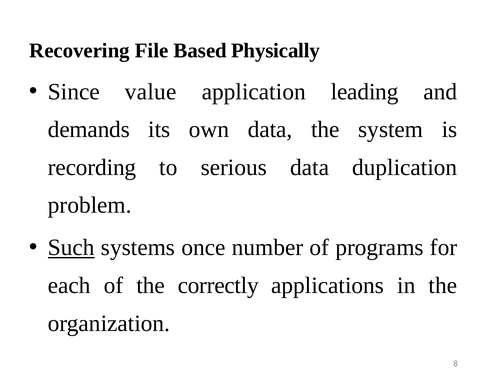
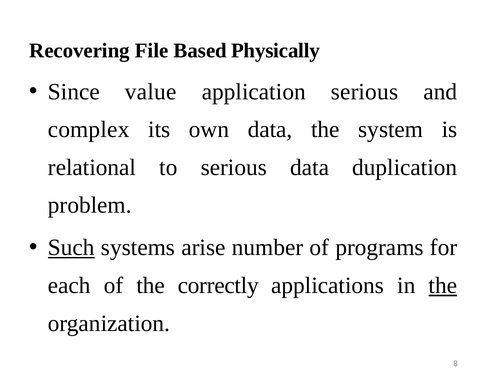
application leading: leading -> serious (364, 92)
demands: demands -> complex (89, 129)
recording: recording -> relational (92, 167)
once: once -> arise (203, 247)
the underline: none -> present (443, 285)
